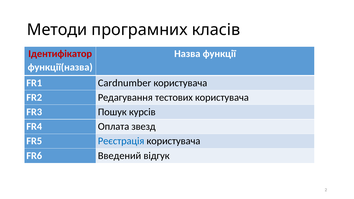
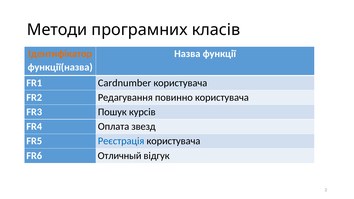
Ідентифікатор colour: red -> orange (60, 54)
тестових: тестових -> повинно (174, 97)
Введений: Введений -> Отличный (120, 156)
